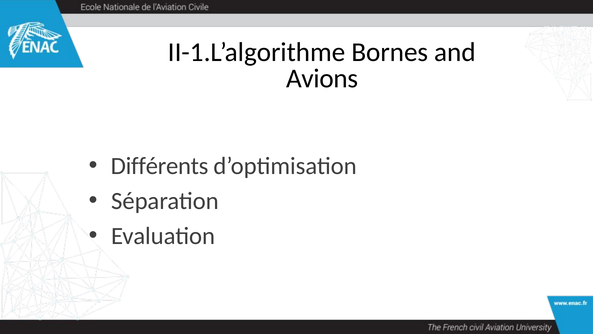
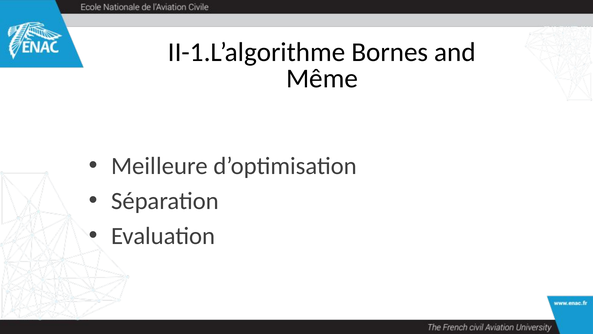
Avions: Avions -> Même (322, 78)
Différents: Différents -> Meilleure (160, 166)
